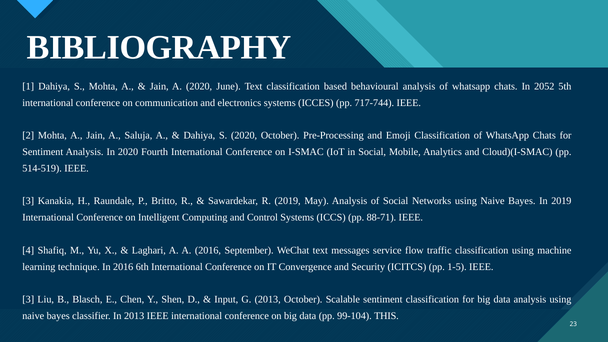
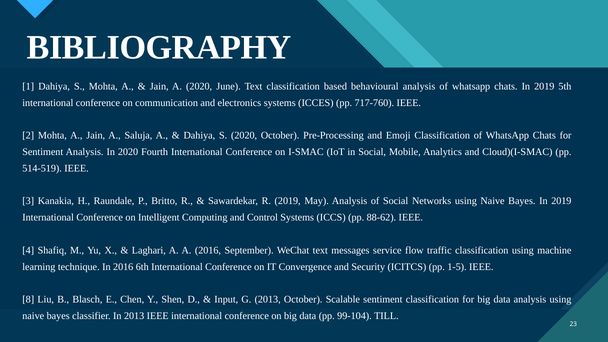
chats In 2052: 2052 -> 2019 (544, 86)
717-744: 717-744 -> 717-760 (374, 103)
88-71: 88-71 -> 88-62 (381, 217)
3: 3 -> 8 (28, 299)
THIS: THIS -> TILL (386, 316)
